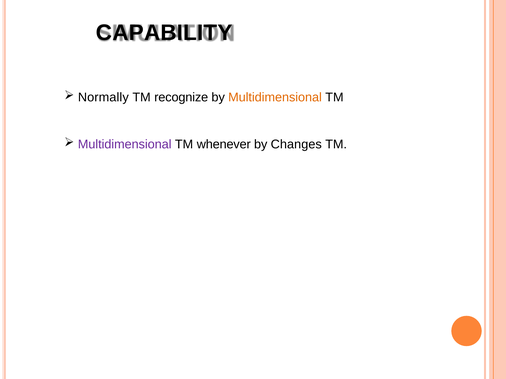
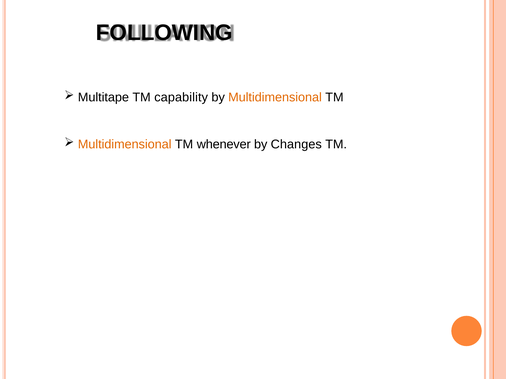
CAPABILITY: CAPABILITY -> FOLLOWING (164, 33)
Normally: Normally -> Multitape (103, 98)
recognize: recognize -> capability (181, 98)
Multidimensional colour: purple -> orange (125, 144)
